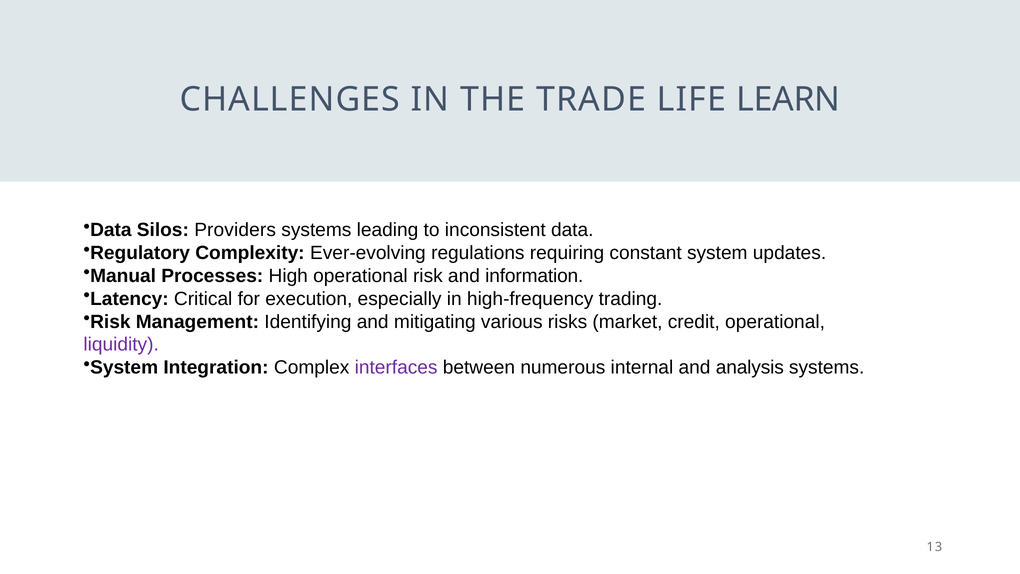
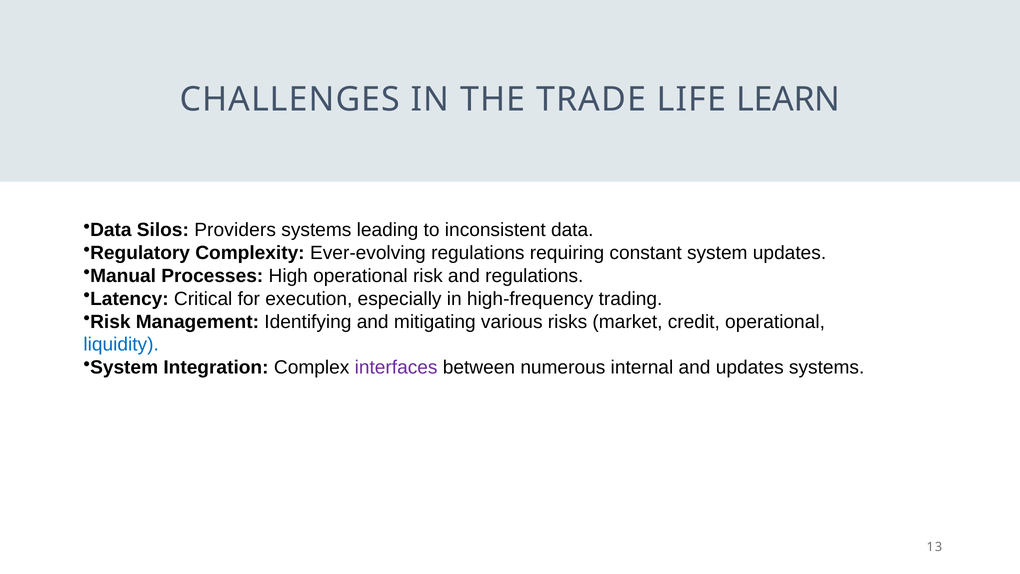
and information: information -> regulations (534, 276)
liquidity colour: purple -> blue (121, 345)
and analysis: analysis -> updates (750, 367)
